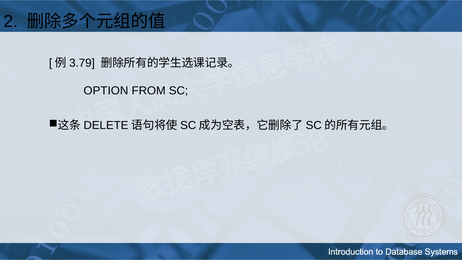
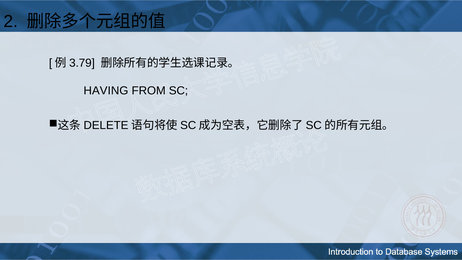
OPTION: OPTION -> HAVING (106, 91)
